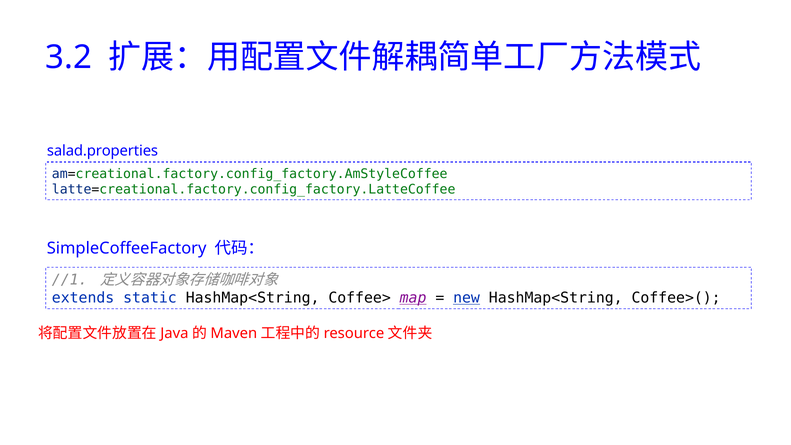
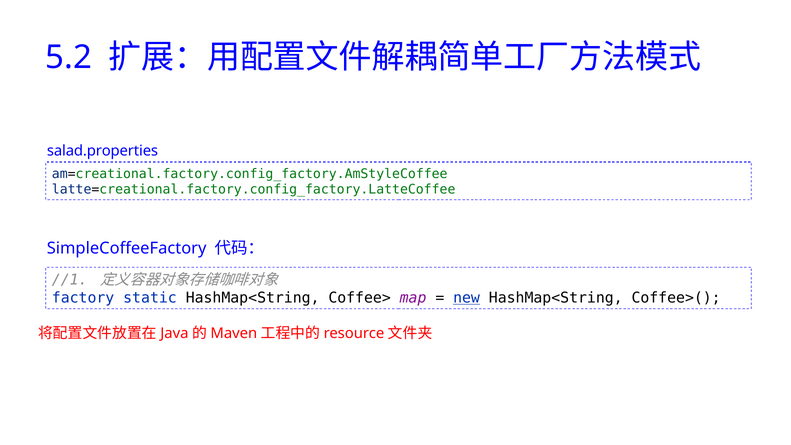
3.2: 3.2 -> 5.2 (69, 57)
extends: extends -> factory (83, 298)
map underline: present -> none (413, 298)
